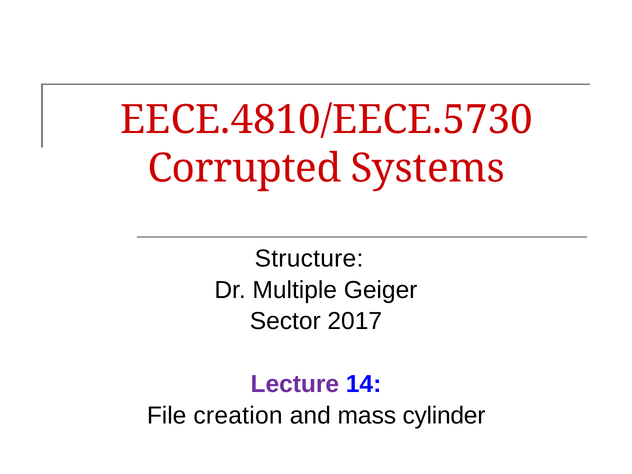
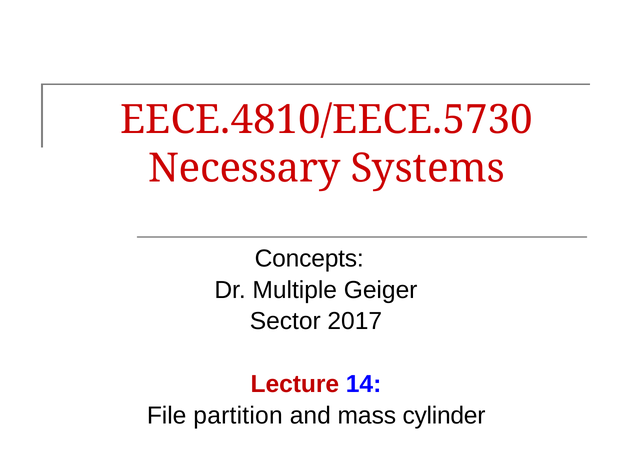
Corrupted: Corrupted -> Necessary (244, 168)
Structure: Structure -> Concepts (309, 259)
Lecture colour: purple -> red (295, 384)
creation: creation -> partition (238, 416)
